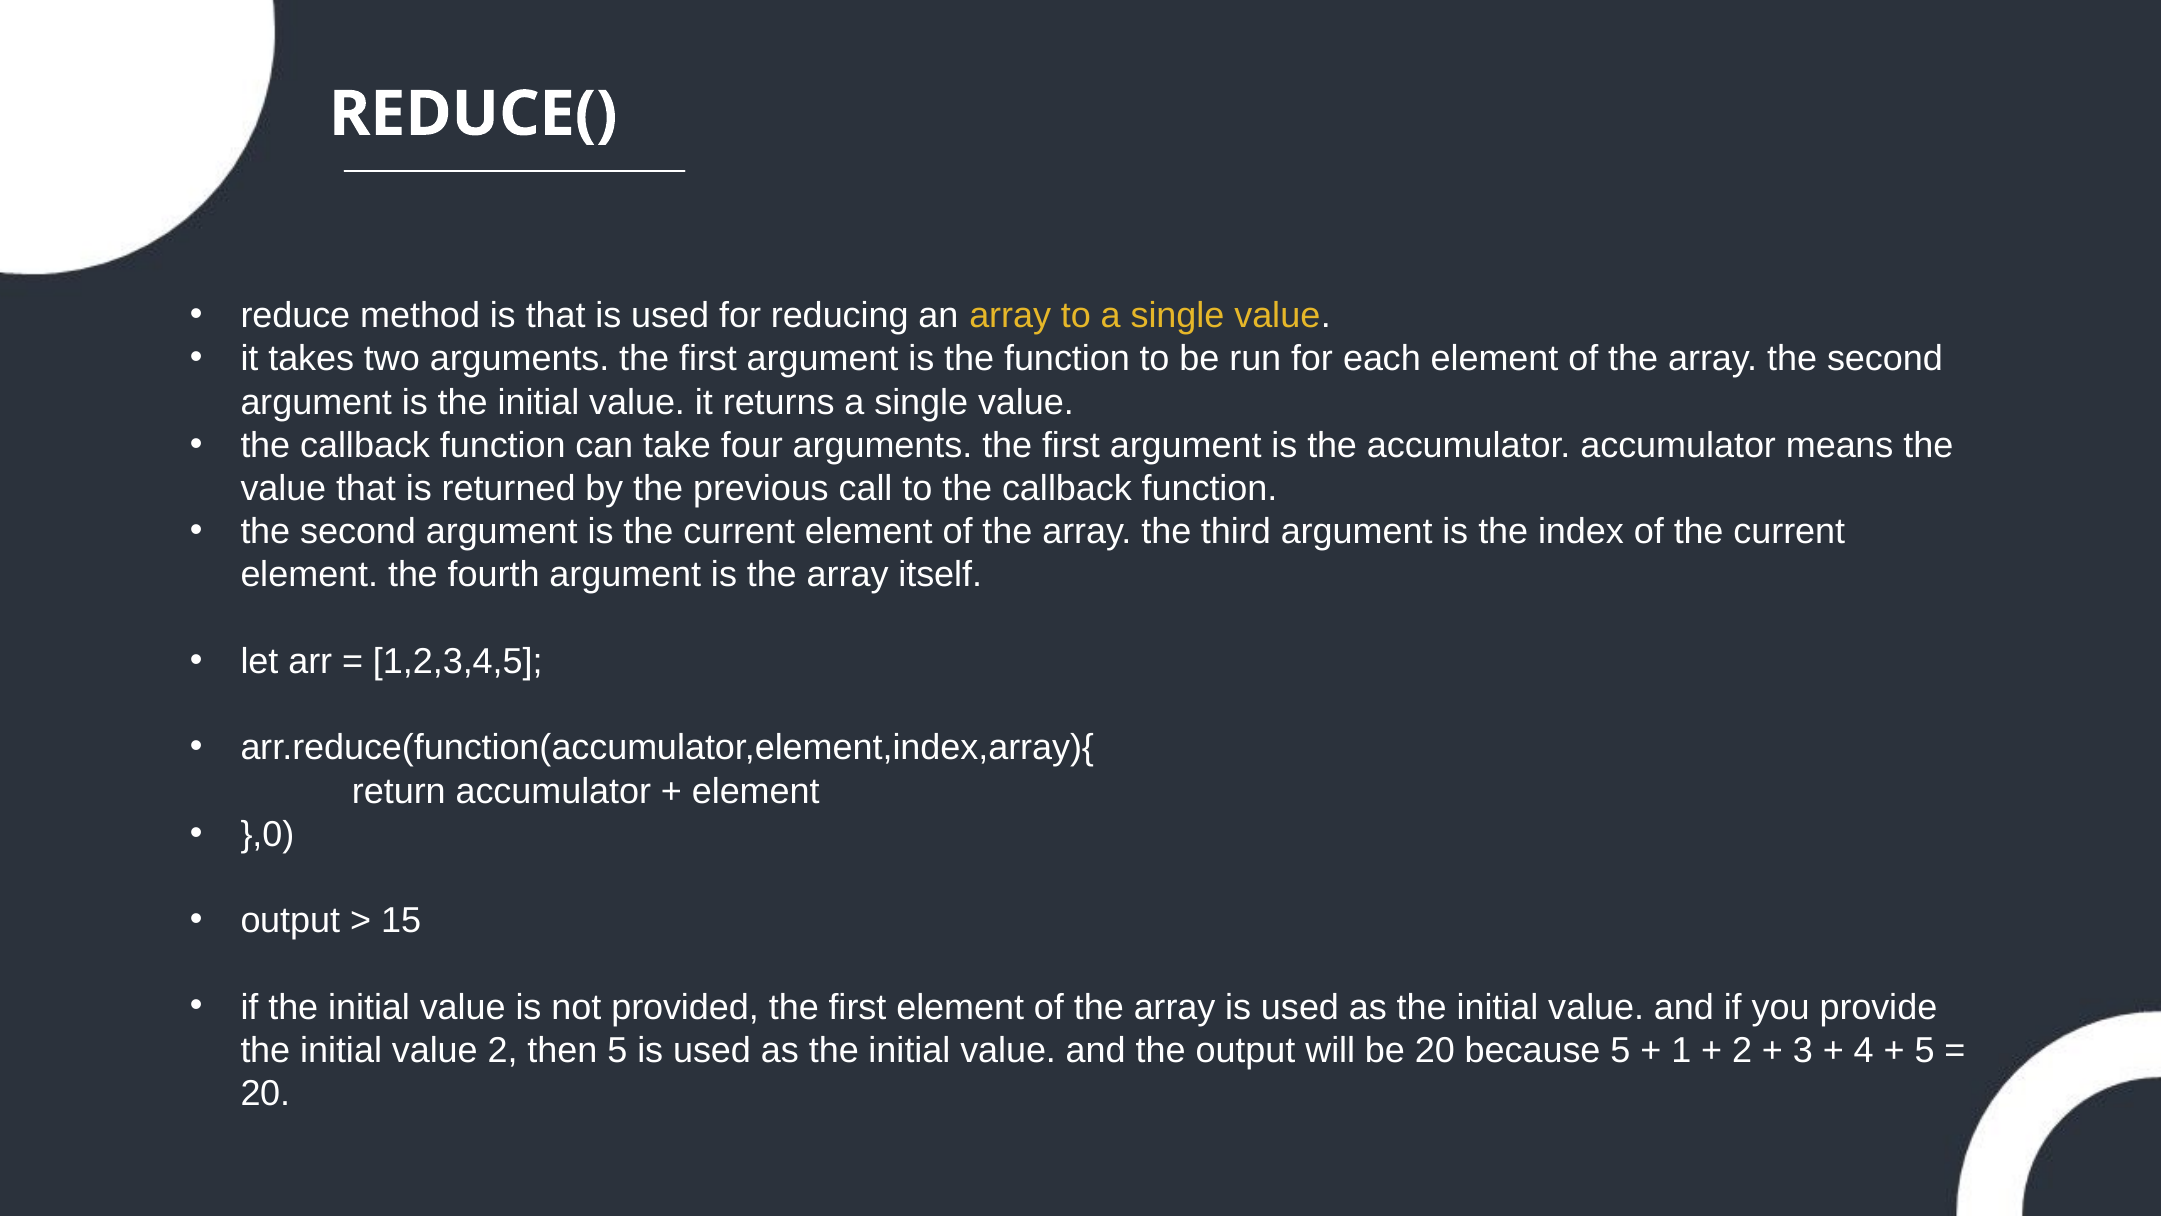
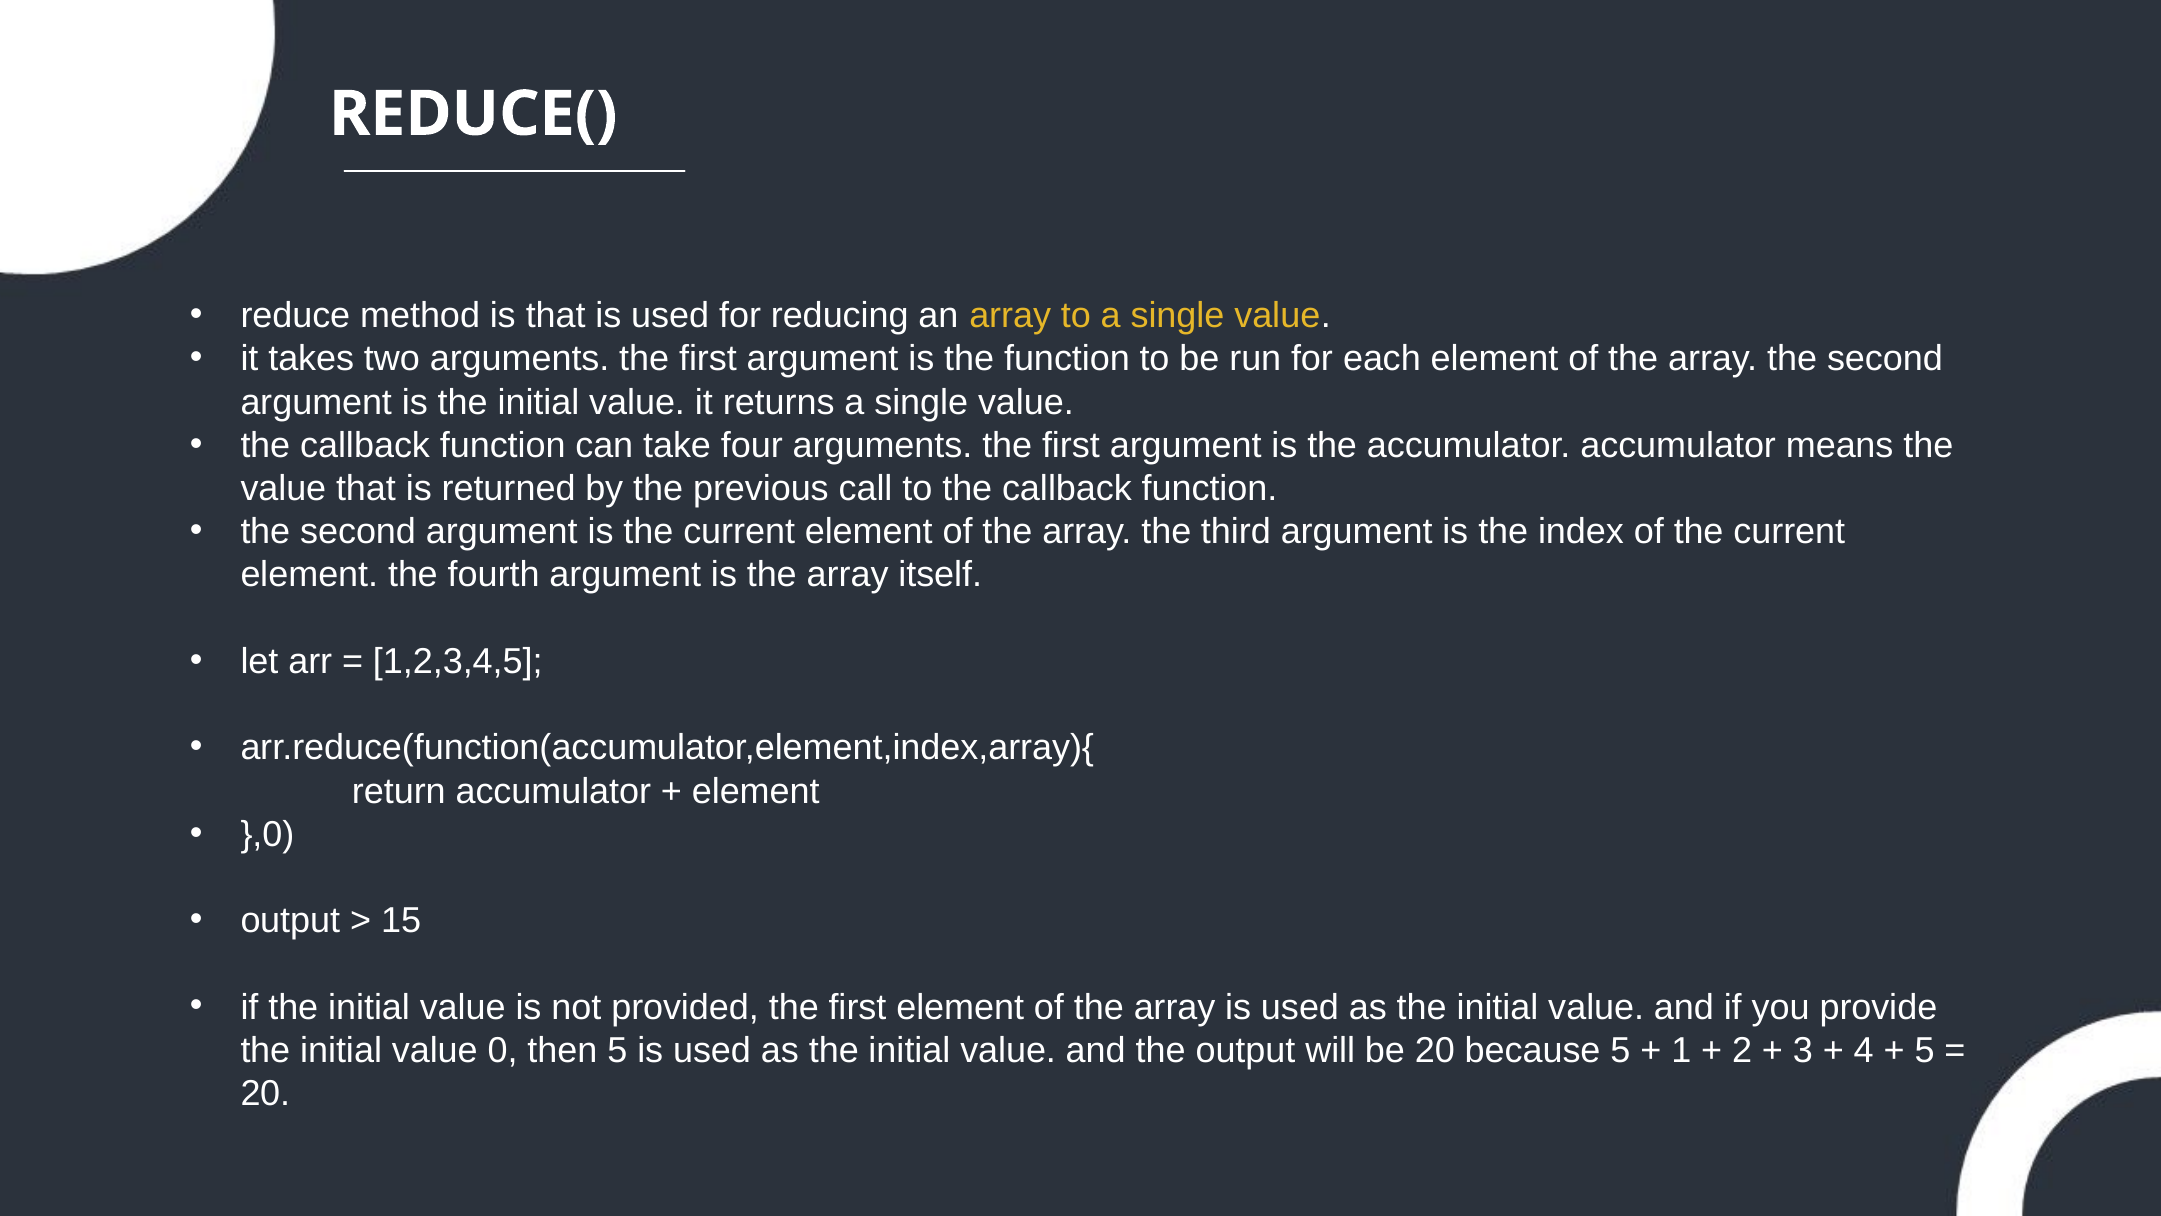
value 2: 2 -> 0 (503, 1050)
